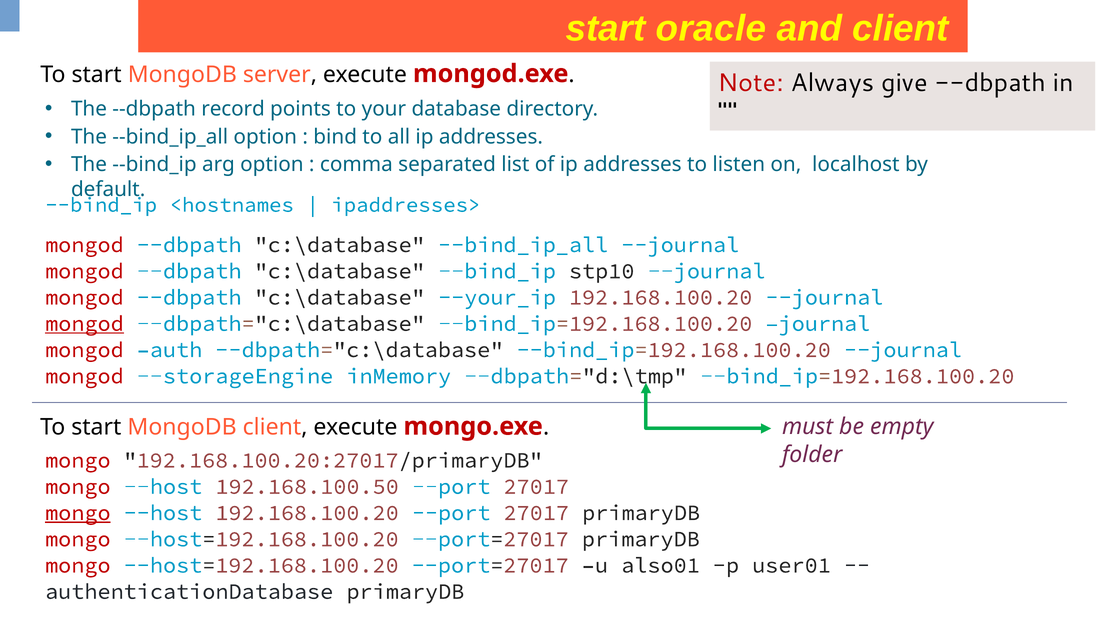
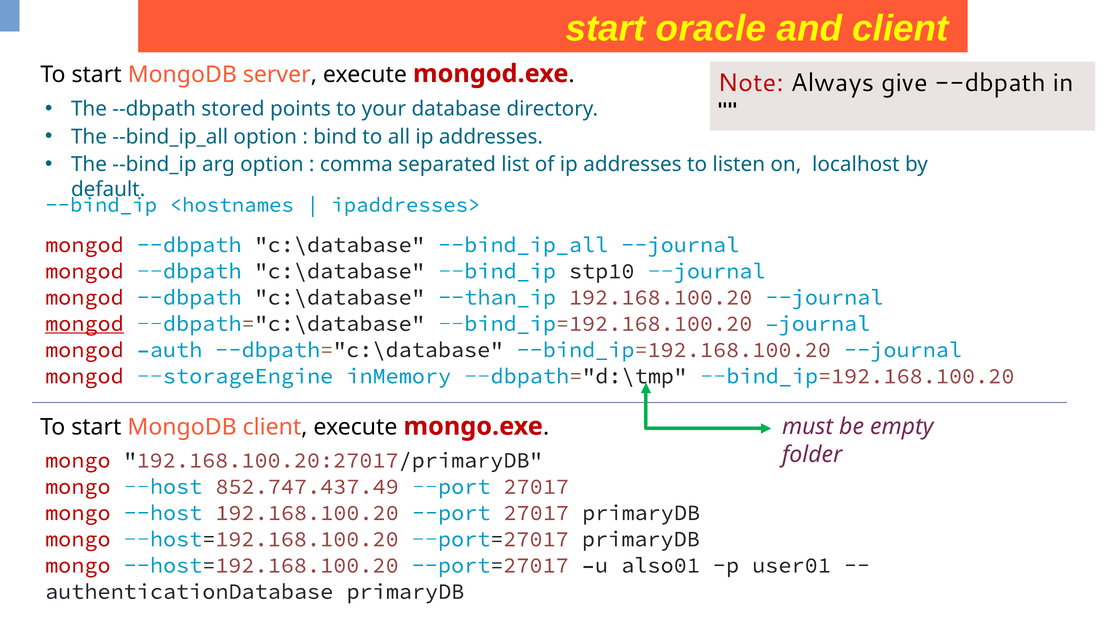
record: record -> stored (233, 109)
--your_ip: --your_ip -> --than_ip (497, 297)
192.168.100.50: 192.168.100.50 -> 852.747.437.49 (307, 487)
mongo underline: present -> none (78, 513)
